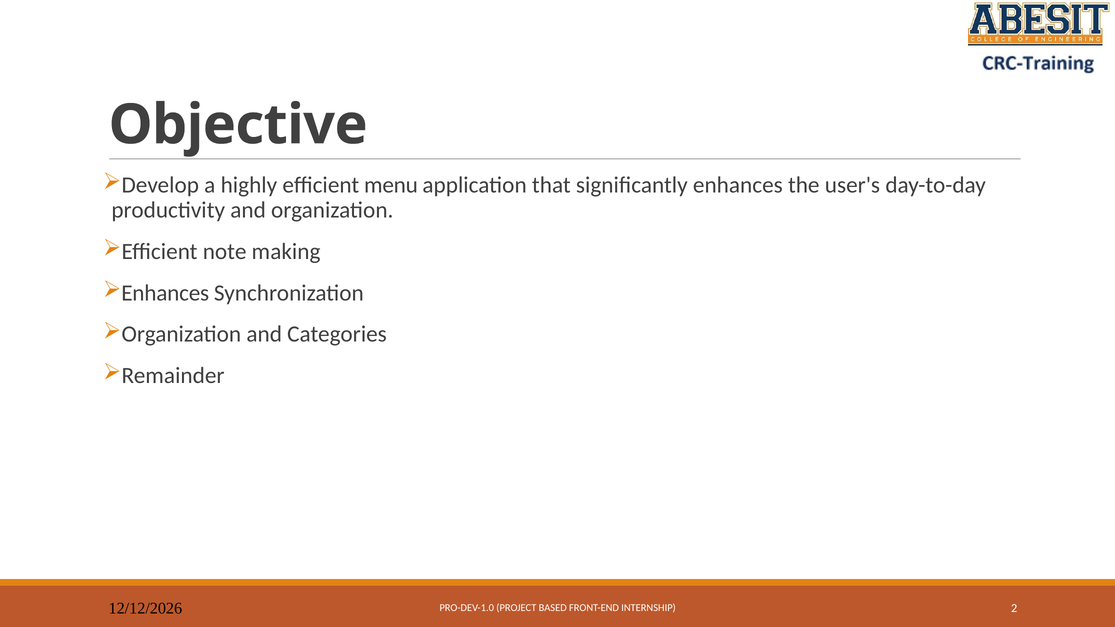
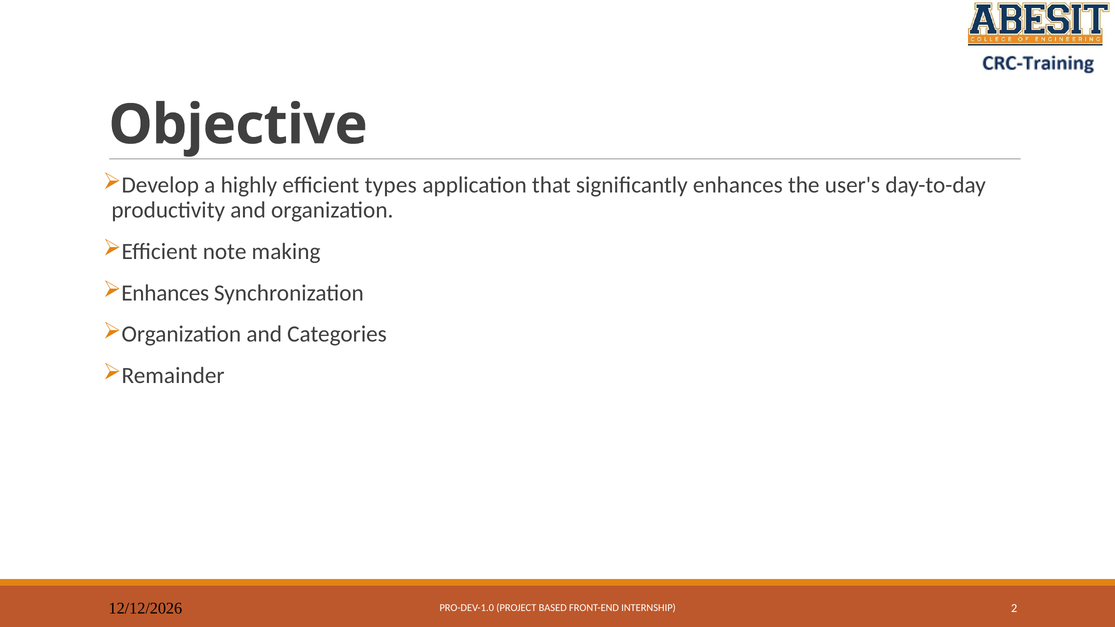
menu: menu -> types (391, 185)
